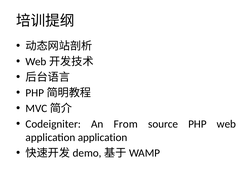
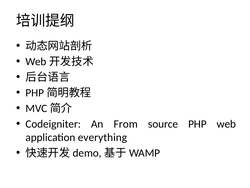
application application: application -> everything (103, 137)
